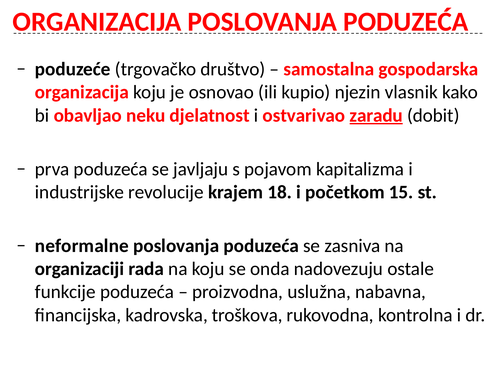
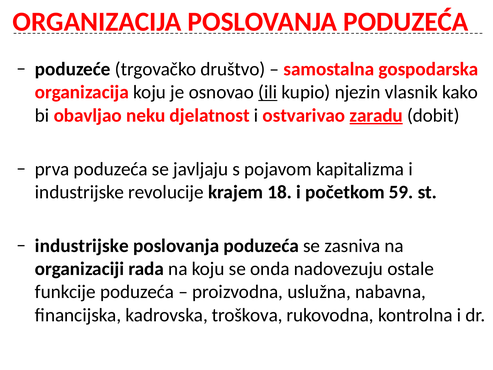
ili underline: none -> present (268, 92)
15: 15 -> 59 (401, 192)
neformalne: neformalne -> industrijske (82, 246)
